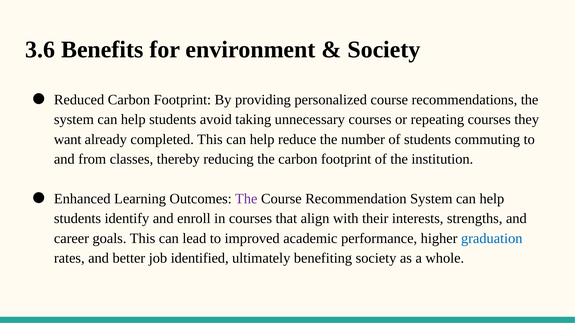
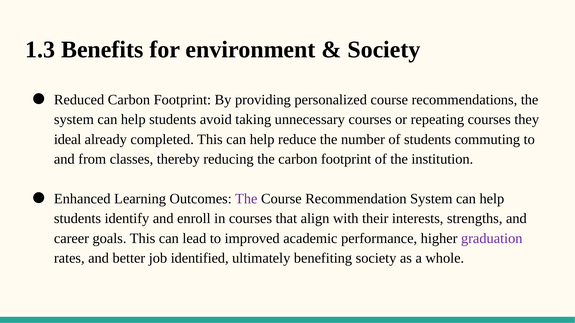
3.6: 3.6 -> 1.3 (40, 50)
want: want -> ideal (68, 140)
graduation colour: blue -> purple (492, 239)
